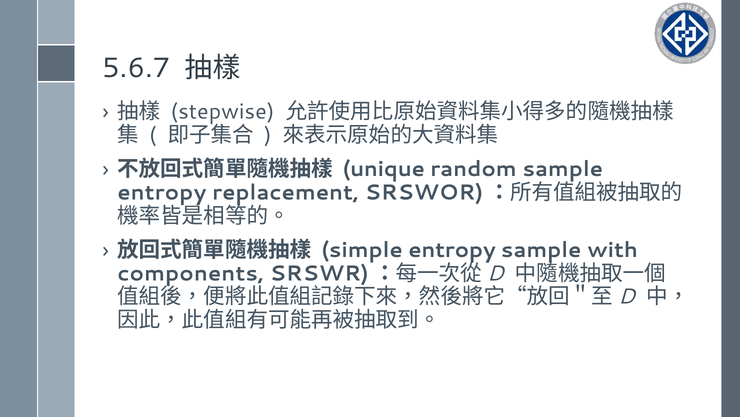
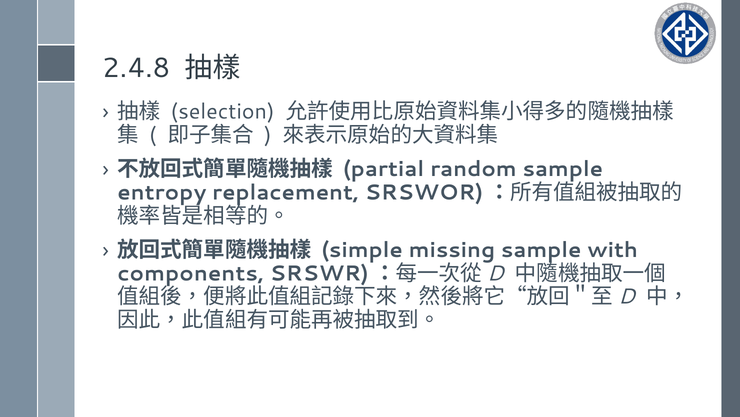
5.6.7: 5.6.7 -> 2.4.8 (136, 68)
stepwise: stepwise -> selection (223, 111)
unique: unique -> partial (384, 169)
simple entropy: entropy -> missing (452, 250)
